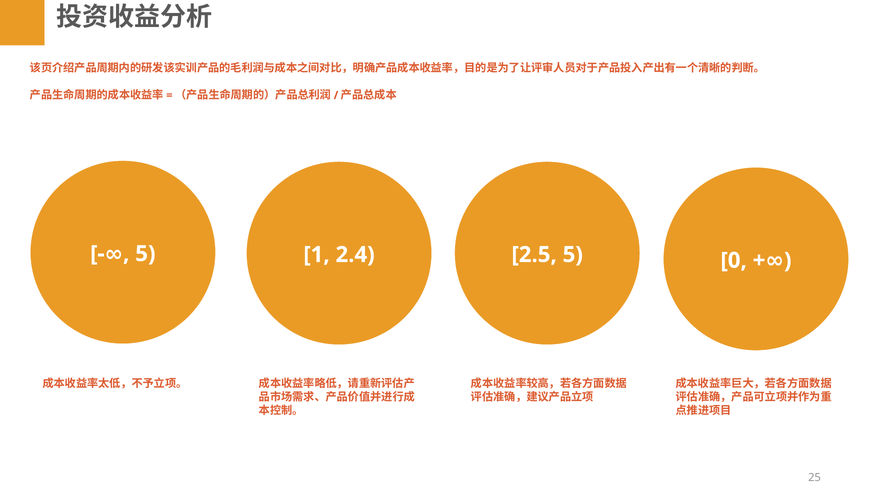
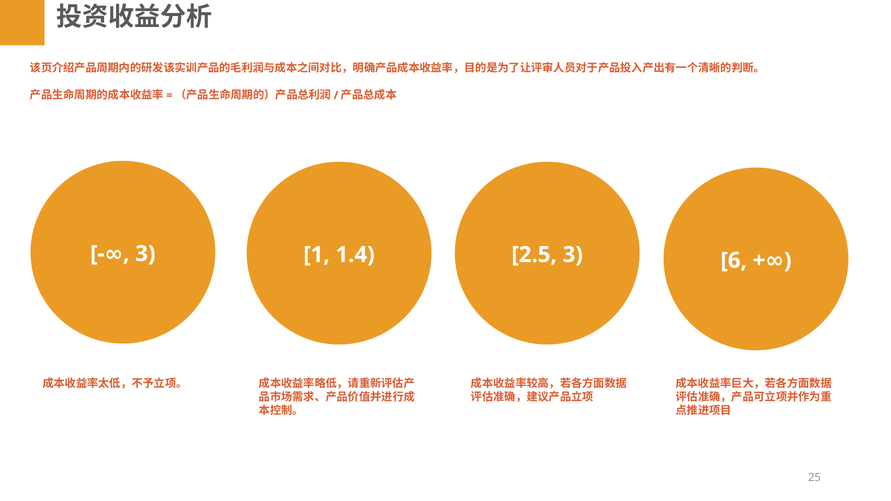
2.5 5: 5 -> 3 (573, 255)
5: 5 -> 3 (145, 254)
2.4: 2.4 -> 1.4 (355, 255)
0: 0 -> 6 (734, 261)
